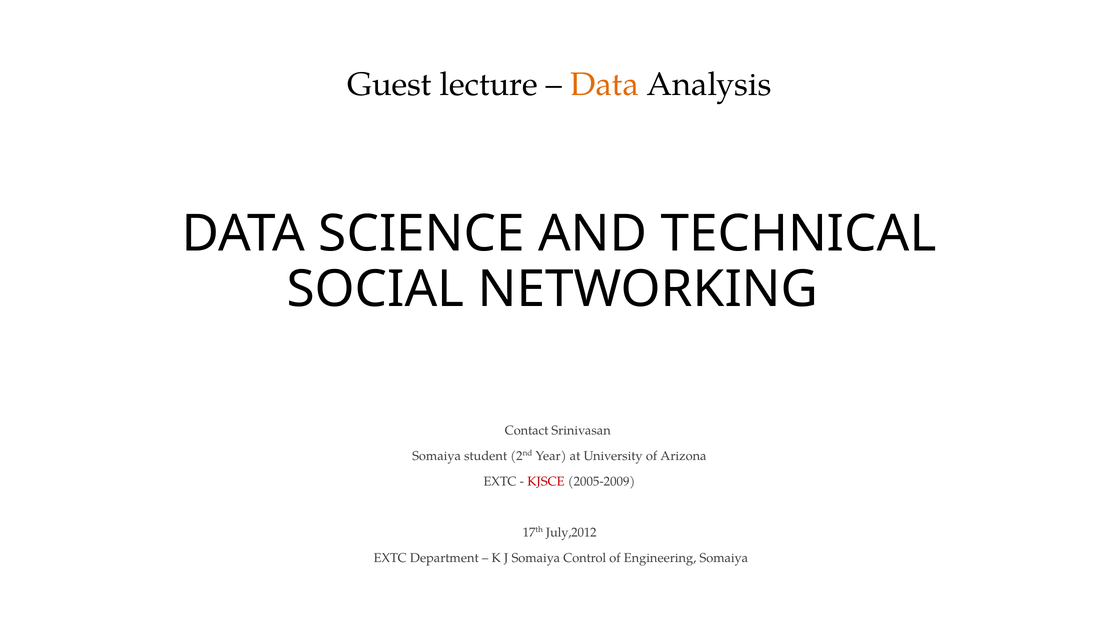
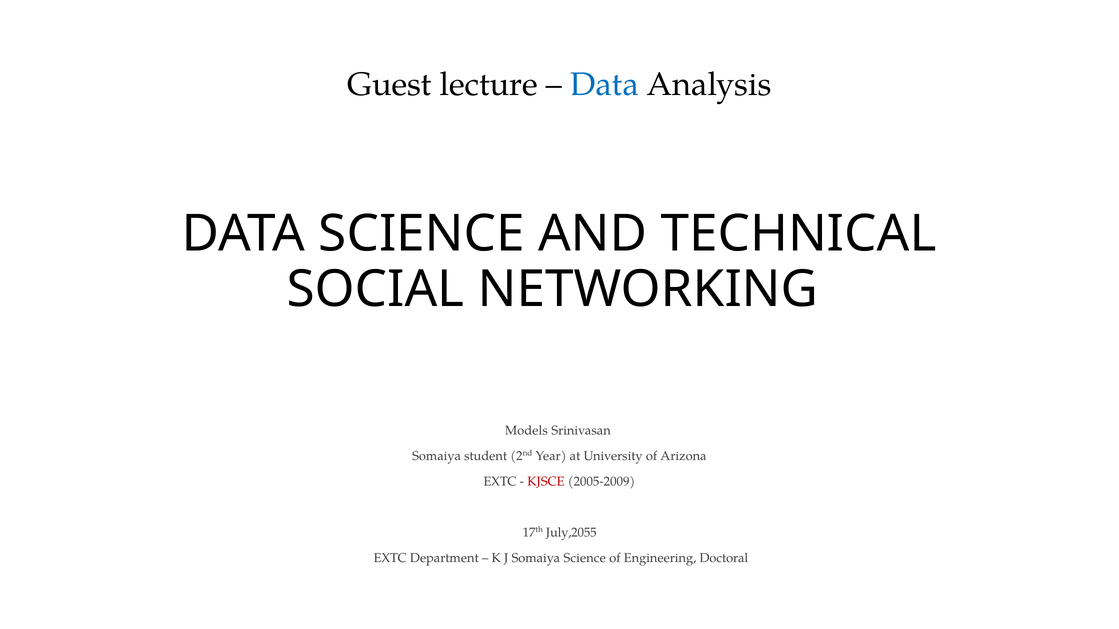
Data colour: orange -> blue (605, 84)
Contact: Contact -> Models (526, 431)
July,2012: July,2012 -> July,2055 (571, 533)
Somaiya Control: Control -> Science (585, 558)
Engineering Somaiya: Somaiya -> Doctoral (724, 558)
